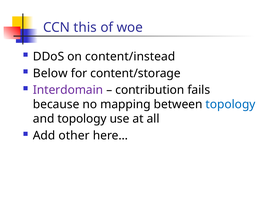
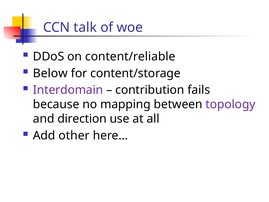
this: this -> talk (85, 27)
content/instead: content/instead -> content/reliable (130, 56)
topology colour: blue -> purple (231, 104)
and topology: topology -> direction (82, 119)
